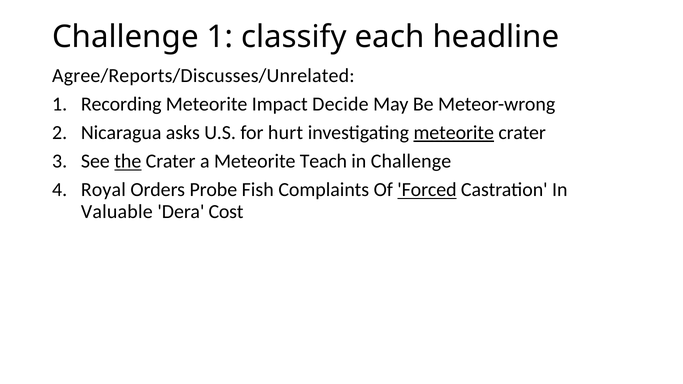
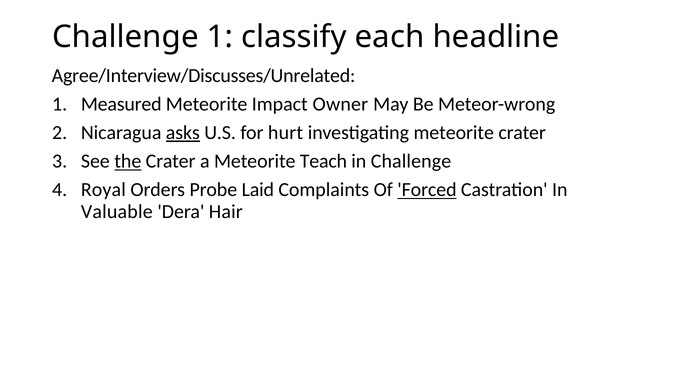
Agree/Reports/Discusses/Unrelated: Agree/Reports/Discusses/Unrelated -> Agree/Interview/Discusses/Unrelated (204, 75)
Recording: Recording -> Measured (121, 104)
Decide: Decide -> Owner (340, 104)
asks underline: none -> present (183, 133)
meteorite underline: present -> none (454, 133)
Fish: Fish -> Laid (258, 190)
Cost: Cost -> Hair (226, 212)
